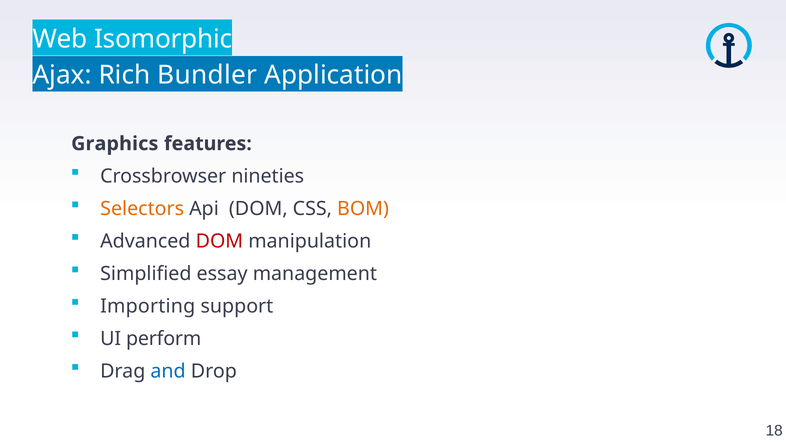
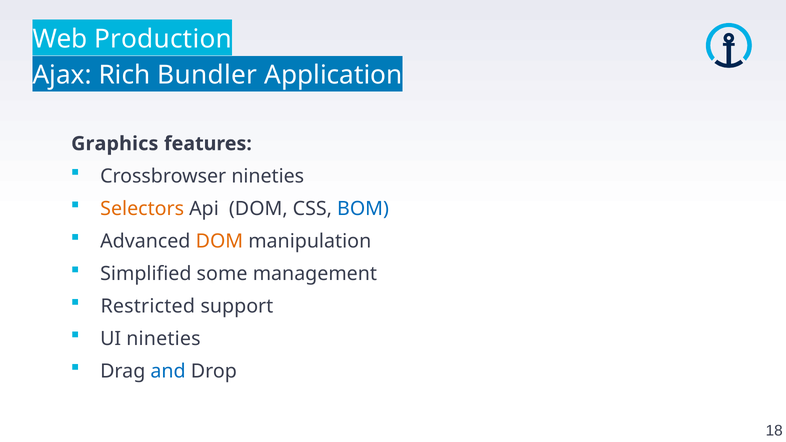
Isomorphic: Isomorphic -> Production (163, 39)
BOM colour: orange -> blue (363, 209)
DOM colour: red -> orange (219, 241)
essay: essay -> some (222, 274)
Importing: Importing -> Restricted (148, 306)
UI perform: perform -> nineties (163, 339)
